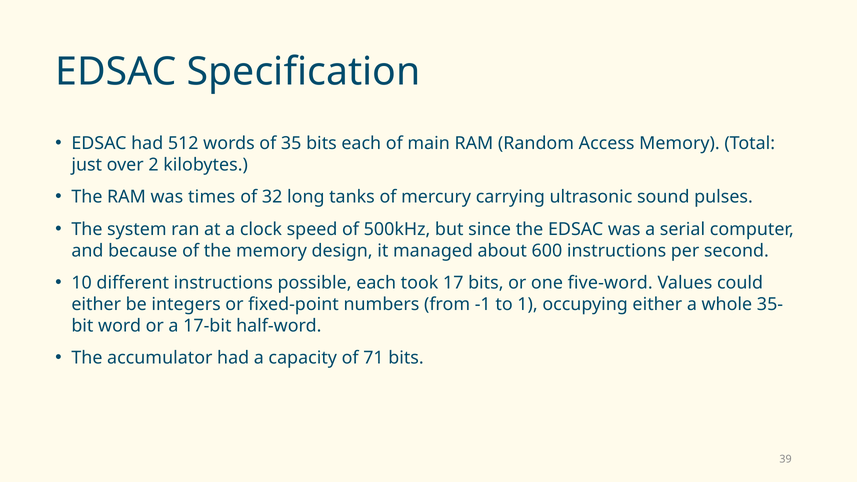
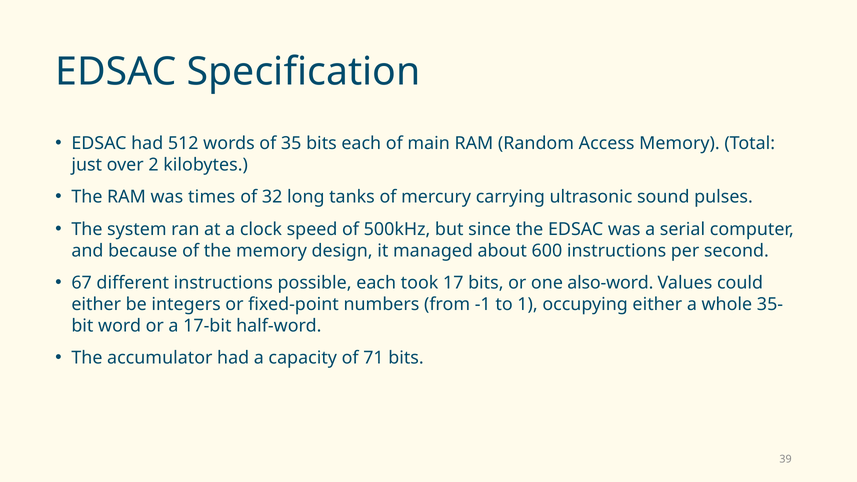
10: 10 -> 67 (82, 283)
five-word: five-word -> also-word (610, 283)
